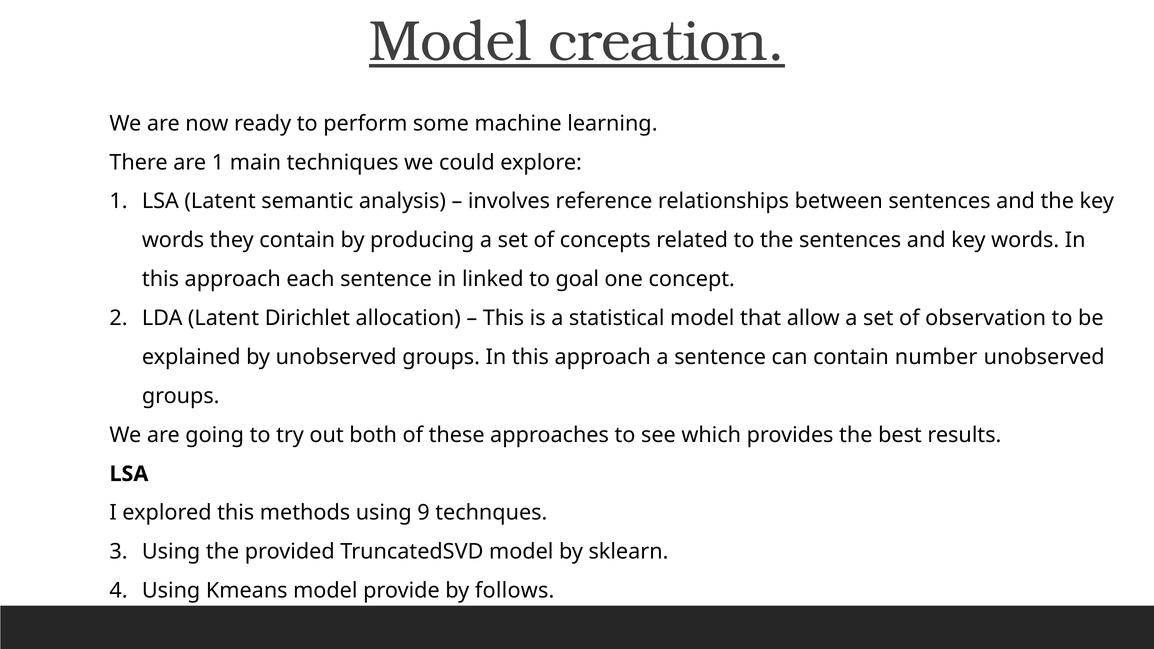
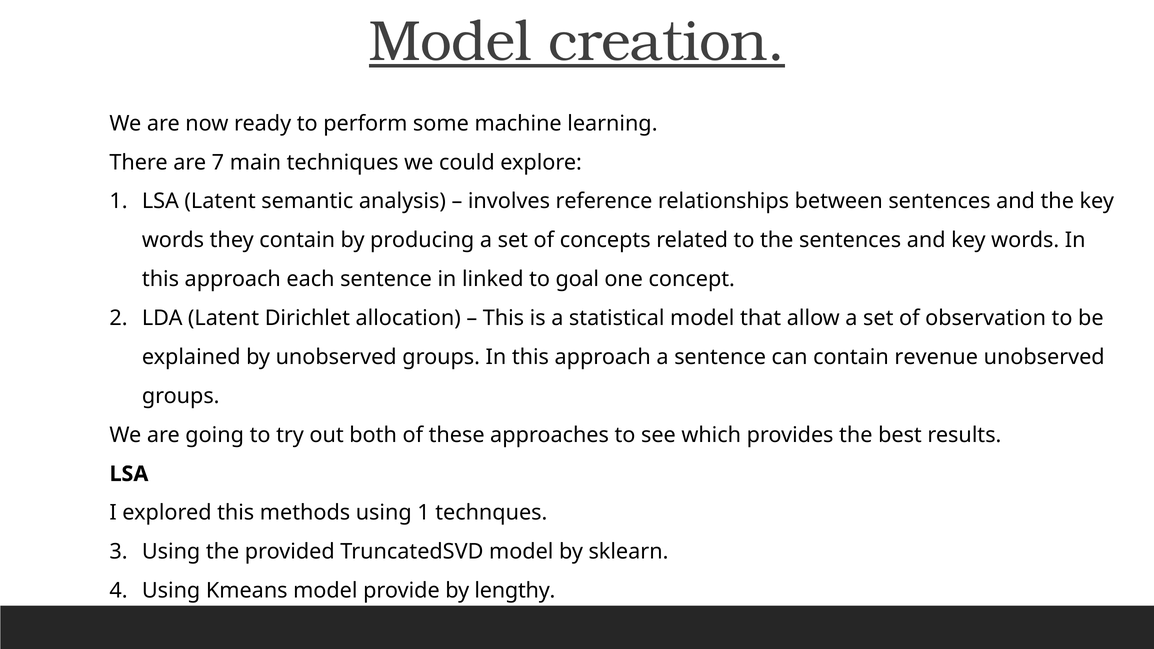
are 1: 1 -> 7 (218, 162)
number: number -> revenue (936, 357)
using 9: 9 -> 1 (424, 513)
follows: follows -> lengthy (515, 591)
